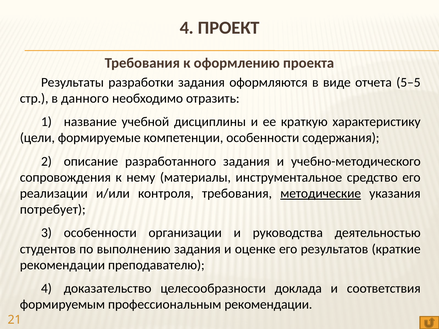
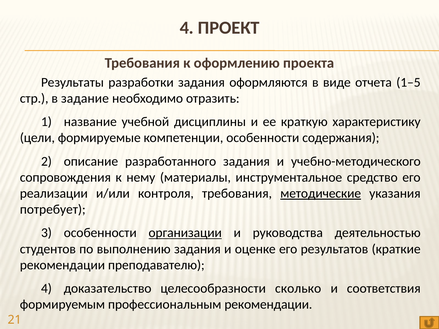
5–5: 5–5 -> 1–5 (408, 82)
данного: данного -> задание (85, 99)
организации underline: none -> present (185, 233)
доклада: доклада -> сколько (298, 289)
